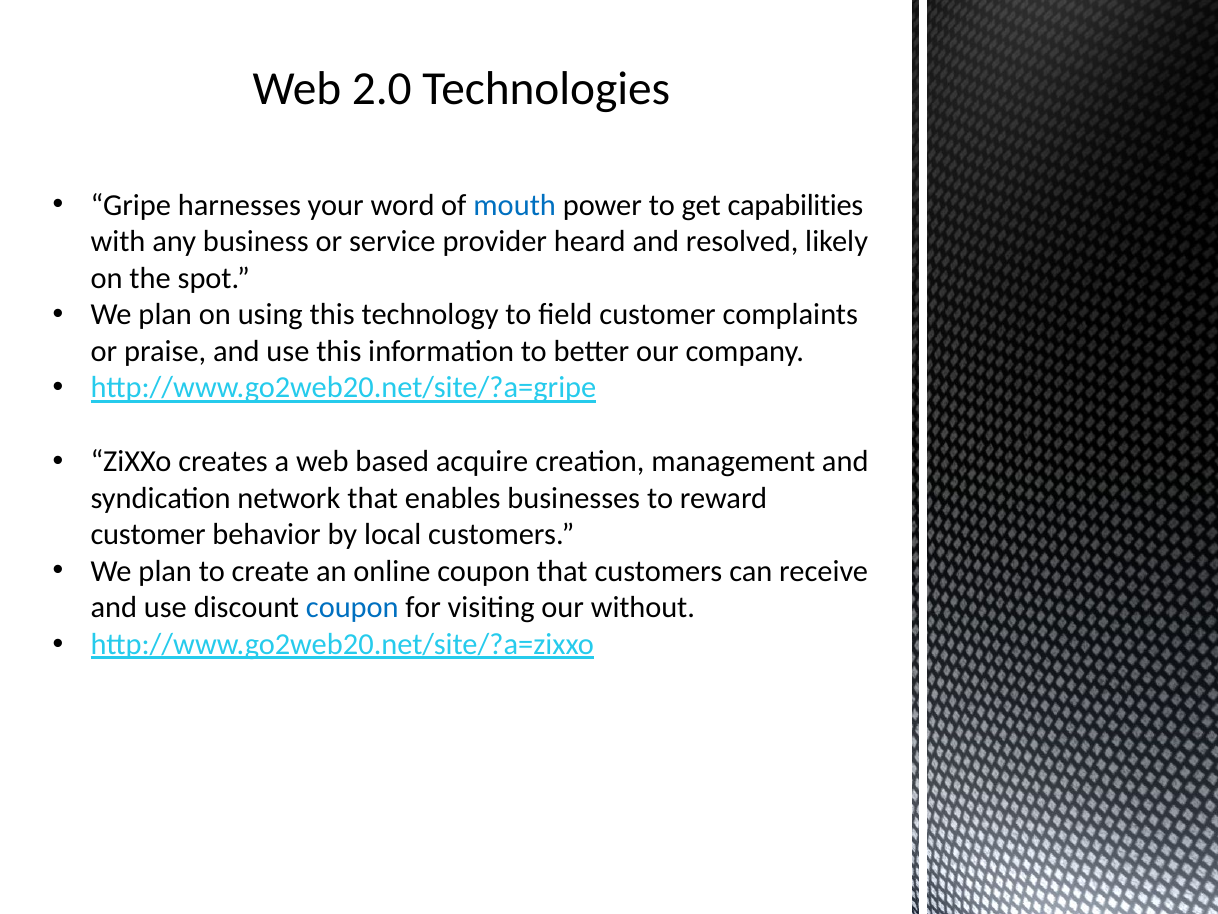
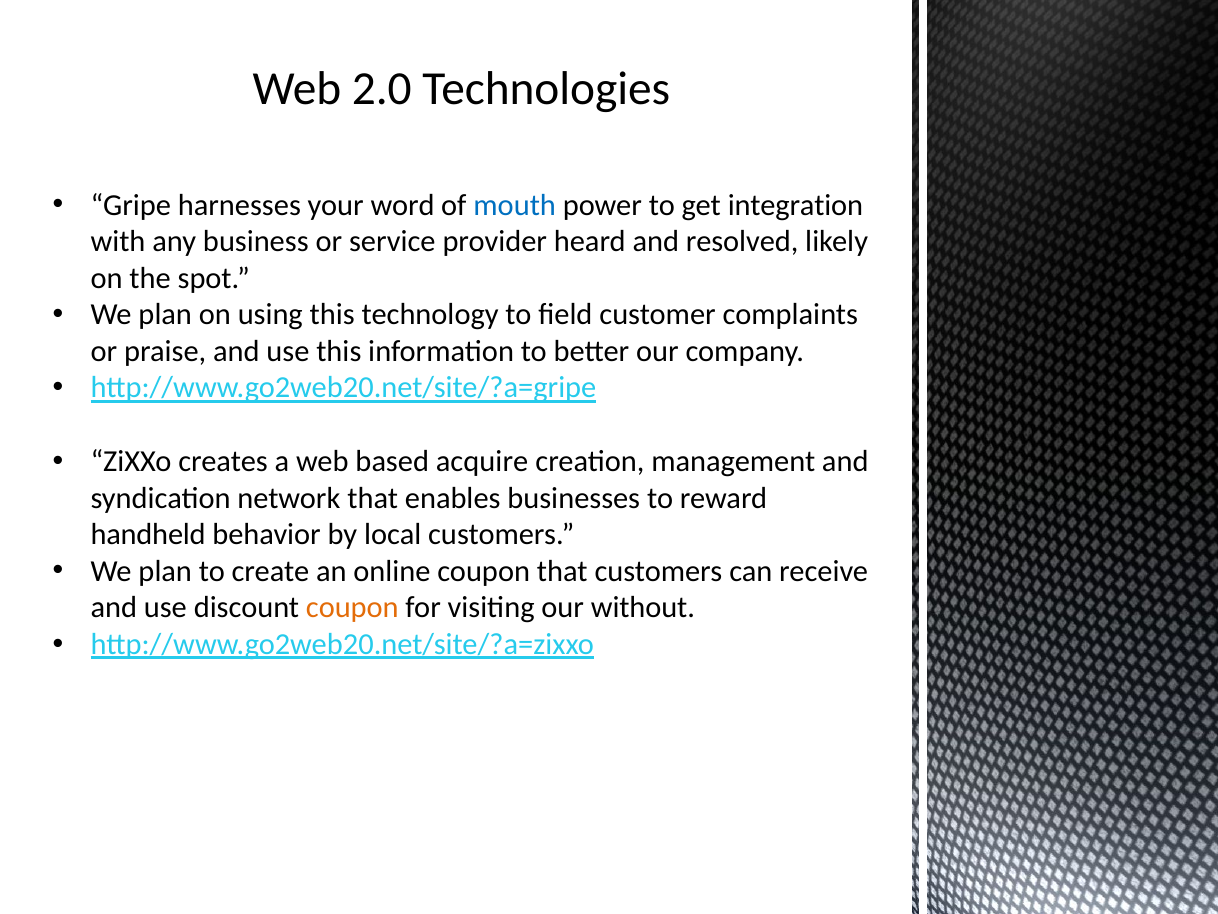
capabilities: capabilities -> integration (795, 205)
customer: customer -> handheld (148, 534)
coupon colour: blue -> orange (352, 608)
